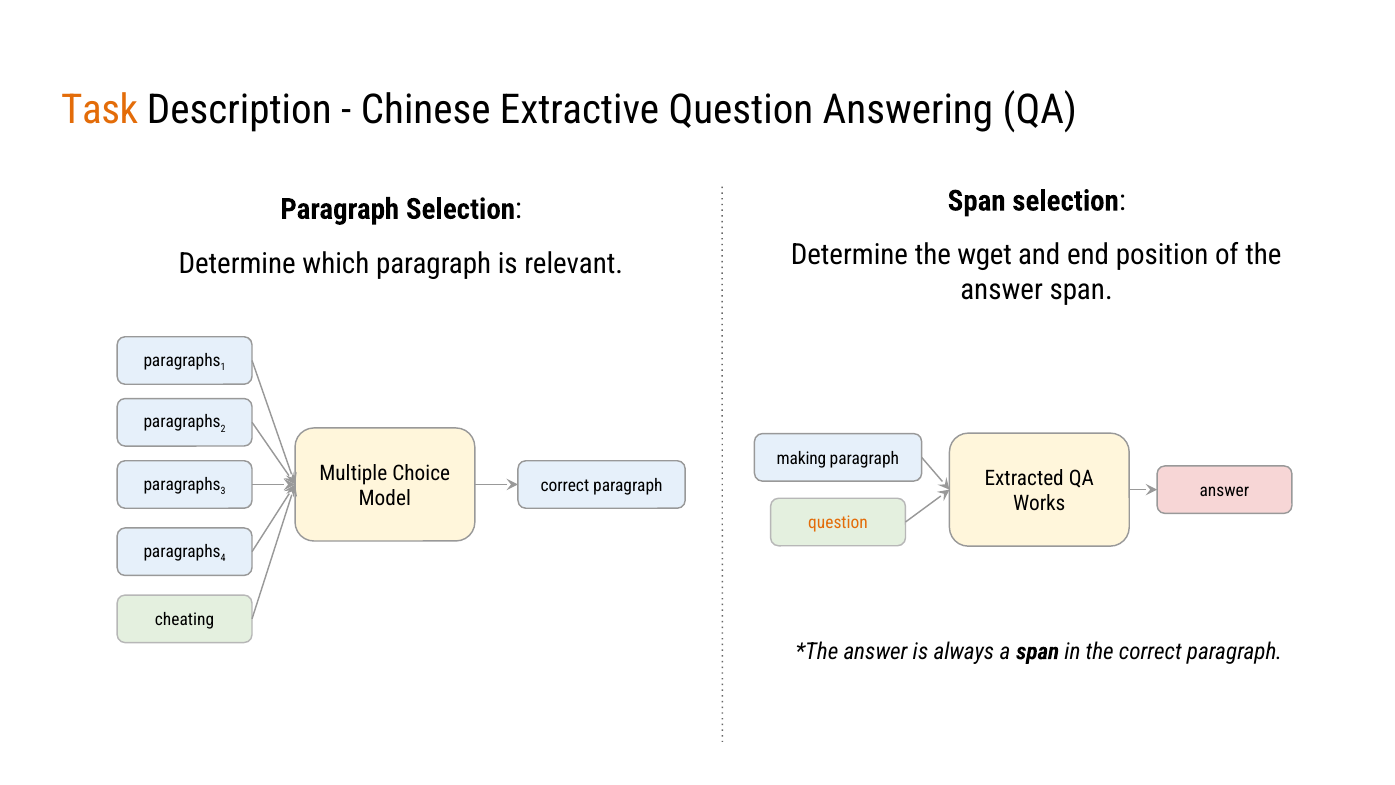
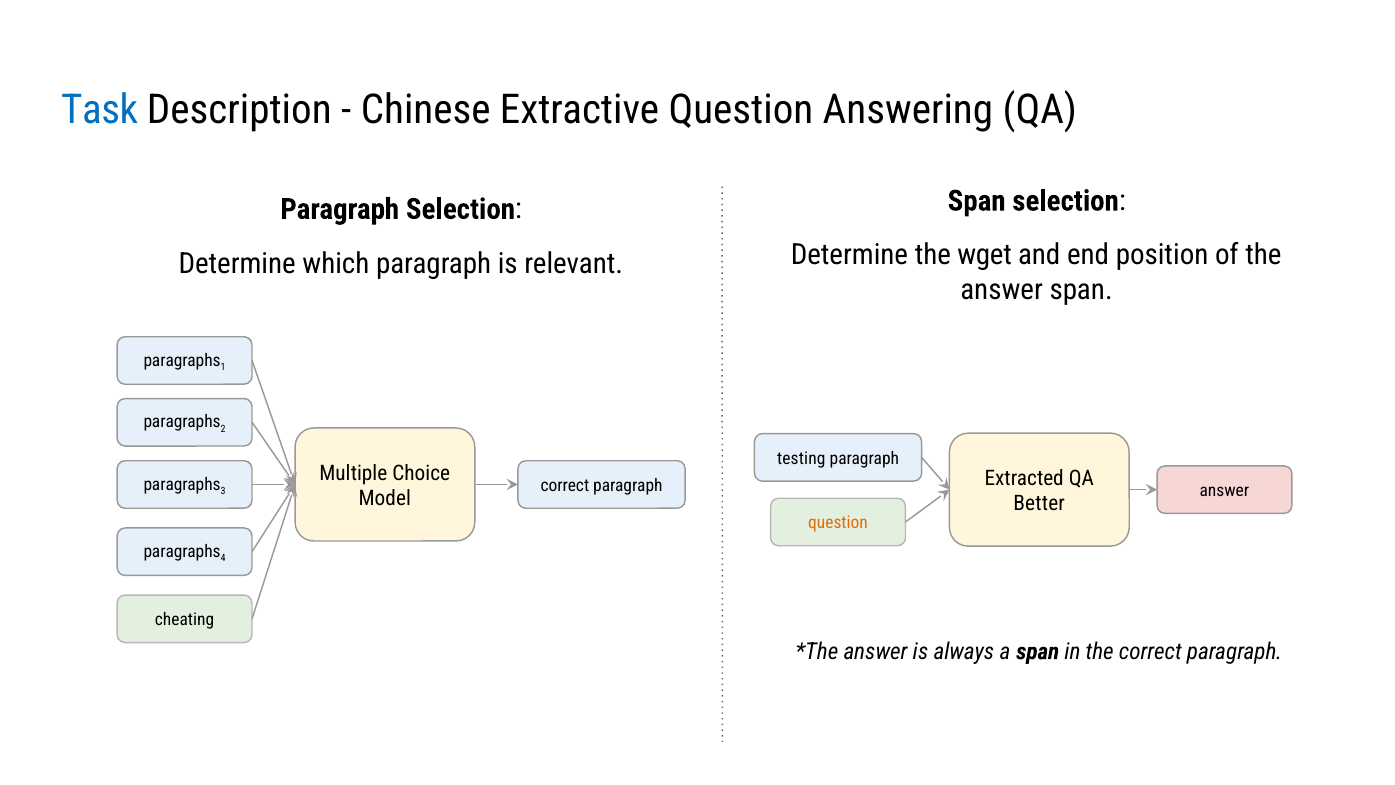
Task colour: orange -> blue (100, 109)
making: making -> testing (801, 458)
Works: Works -> Better (1039, 504)
